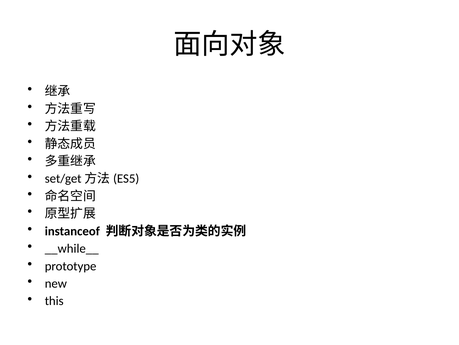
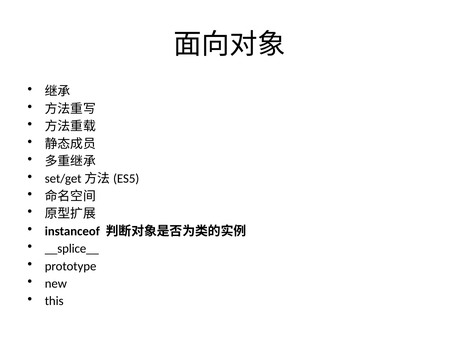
__while__: __while__ -> __splice__ (72, 248)
